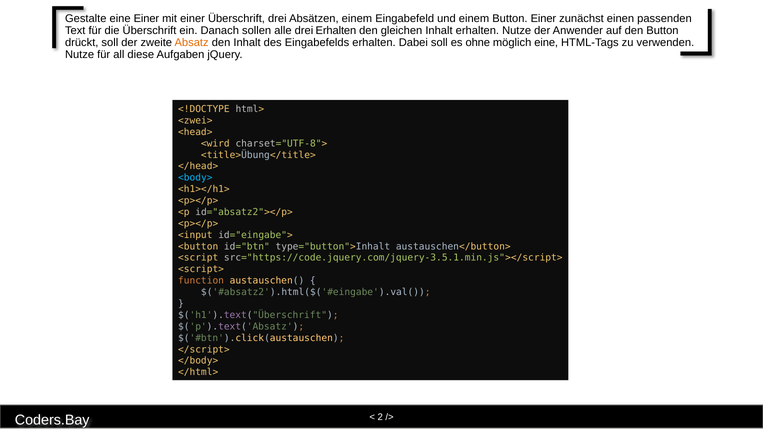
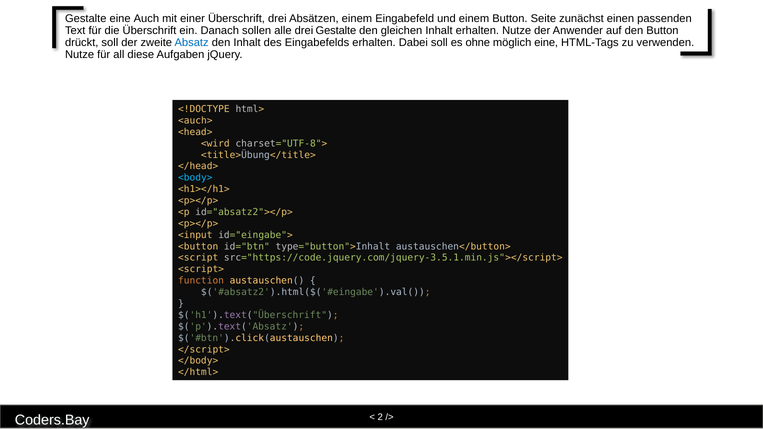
eine Einer: Einer -> Auch (146, 19)
Button Einer: Einer -> Seite (543, 19)
drei Erhalten: Erhalten -> Gestalte (336, 31)
Absatz colour: orange -> blue (192, 43)
<zwei>: <zwei> -> <auch> (195, 121)
